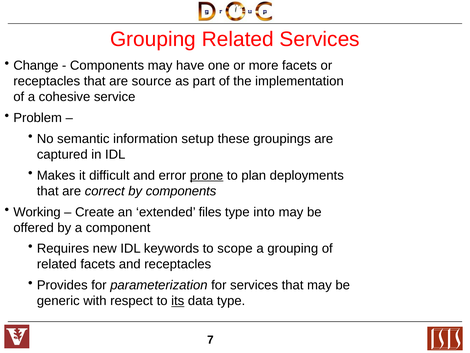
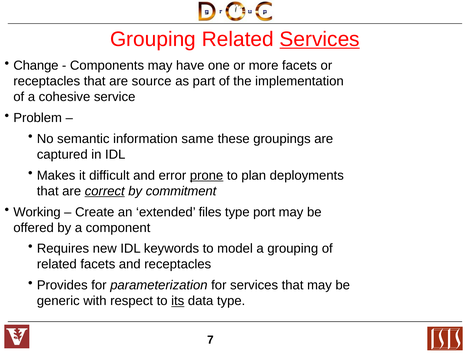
Services underline: none -> present (320, 39)
setup: setup -> same (198, 139)
correct underline: none -> present (105, 191)
by components: components -> commitment (181, 191)
into: into -> port (264, 212)
scope: scope -> model (235, 248)
